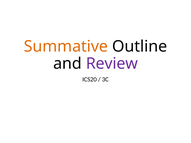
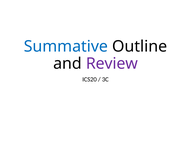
Summative colour: orange -> blue (66, 46)
